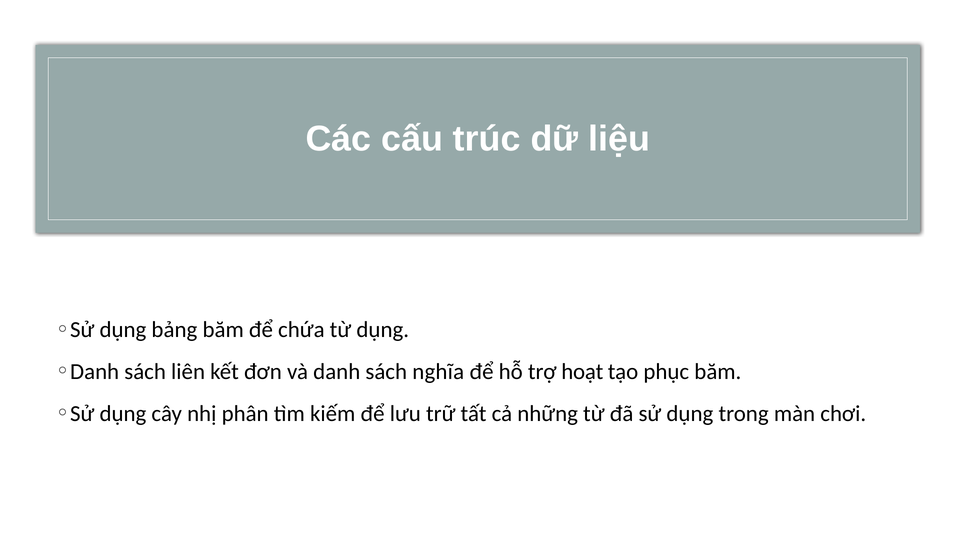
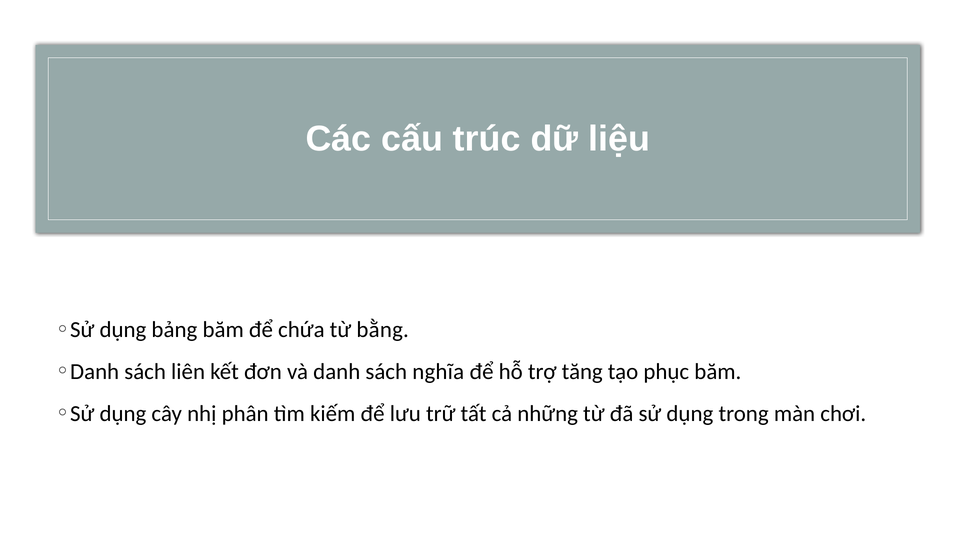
từ dụng: dụng -> bằng (383, 330)
hoạt: hoạt -> tăng (582, 372)
